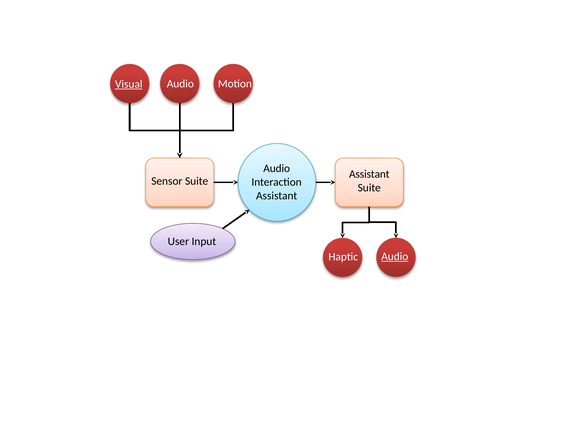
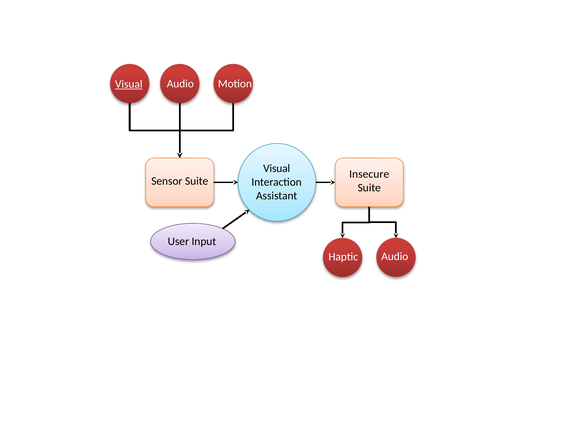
Audio: Audio -> Visual (277, 169)
Assistant: Assistant -> Insecure (369, 174)
Audio underline: present -> none (395, 257)
